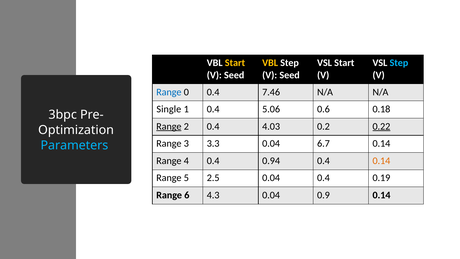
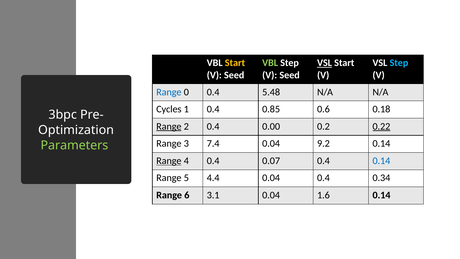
VBL colour: yellow -> light green (270, 63)
VSL underline: none -> present (325, 63)
7.46: 7.46 -> 5.48 (271, 92)
Single: Single -> Cycles (169, 109)
5.06: 5.06 -> 0.85 (271, 109)
4.03: 4.03 -> 0.00 (271, 126)
3.3: 3.3 -> 7.4 (213, 143)
6.7: 6.7 -> 9.2 (323, 143)
Parameters colour: light blue -> light green (74, 145)
Range underline: none -> present (169, 161)
0.94: 0.94 -> 0.07 (271, 161)
0.14 colour: orange -> blue (381, 161)
2.5: 2.5 -> 4.4 (213, 178)
0.19: 0.19 -> 0.34 (381, 178)
4.3: 4.3 -> 3.1 (213, 195)
0.9: 0.9 -> 1.6 (323, 195)
